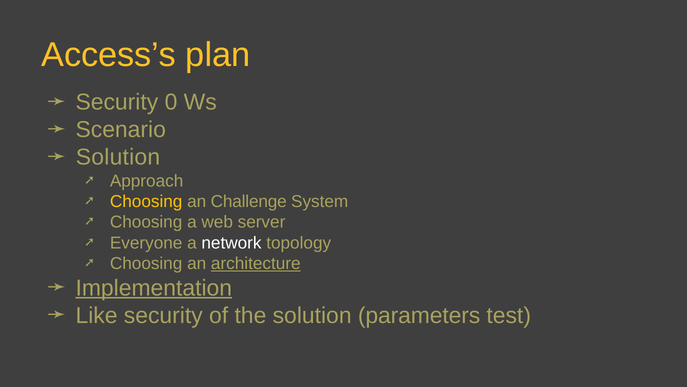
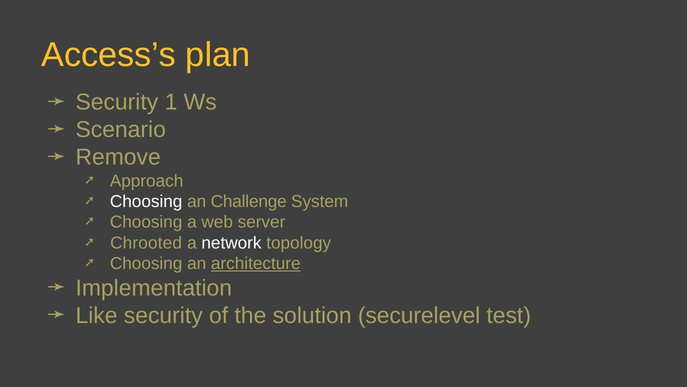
0: 0 -> 1 (171, 102)
Solution: Solution -> Remove (118, 157)
Choosing colour: yellow -> white (146, 201)
Everyone: Everyone -> Chrooted (146, 243)
Implementation underline: present -> none (154, 288)
parameters: parameters -> securelevel (419, 315)
